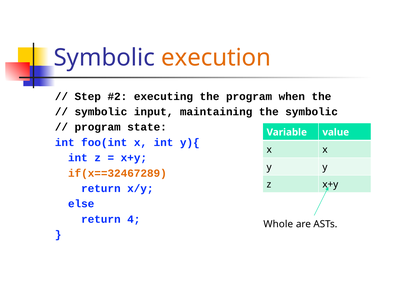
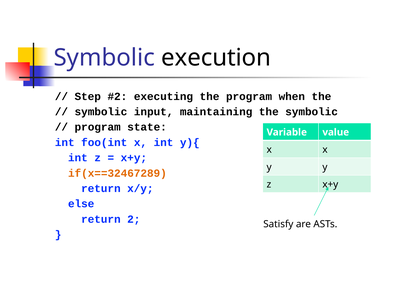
execution colour: orange -> black (216, 57)
4: 4 -> 2 (134, 219)
Whole: Whole -> Satisfy (278, 224)
